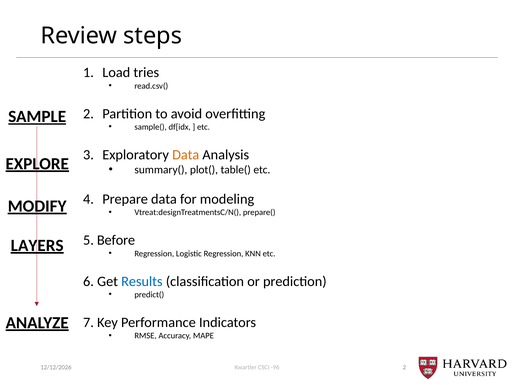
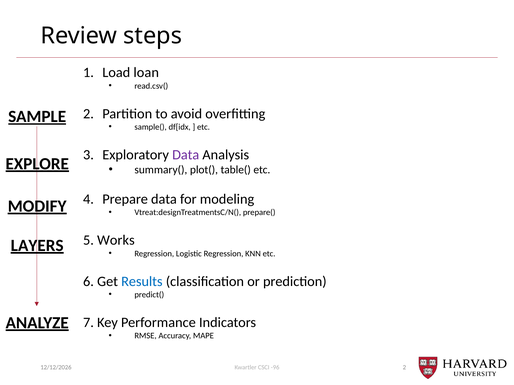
tries: tries -> loan (146, 73)
Data colour: orange -> purple (186, 155)
Before: Before -> Works (116, 241)
